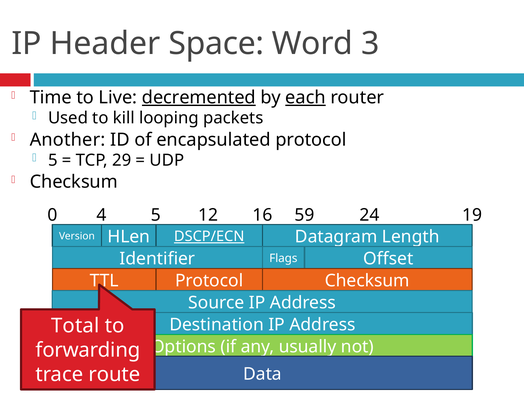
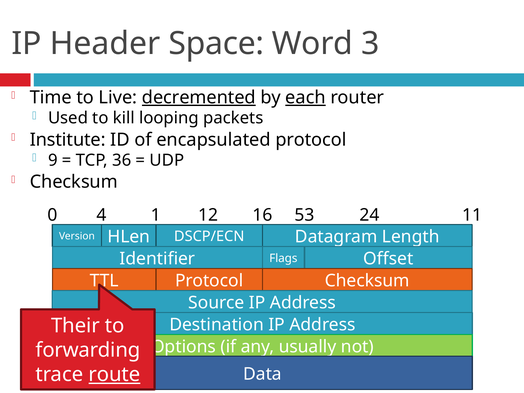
Another: Another -> Institute (68, 140)
5: 5 -> 9 (53, 160)
29: 29 -> 36 (122, 160)
0 5: 5 -> 1 (156, 215)
59: 59 -> 53 (305, 215)
19: 19 -> 11 (472, 215)
DSCP/ECN underline: present -> none (209, 237)
Total: Total -> Their (75, 326)
route underline: none -> present (114, 375)
